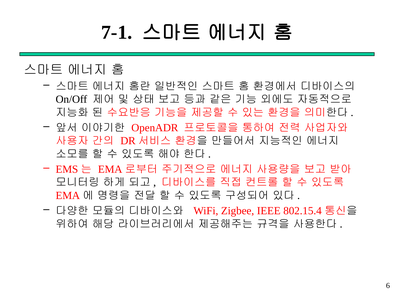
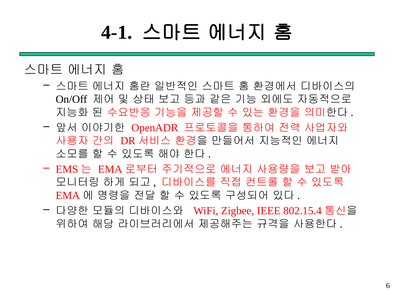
7-1: 7-1 -> 4-1 (117, 33)
